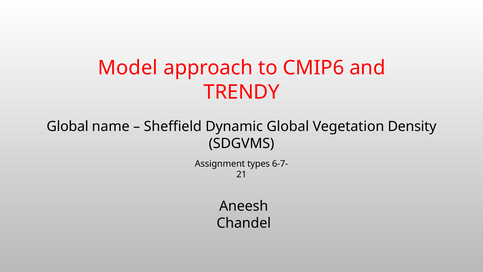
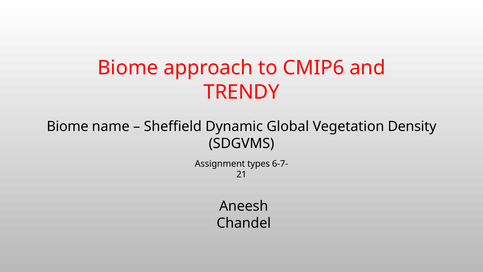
Model: Model -> Biome (128, 68)
Global: Global -> Biome (68, 126)
